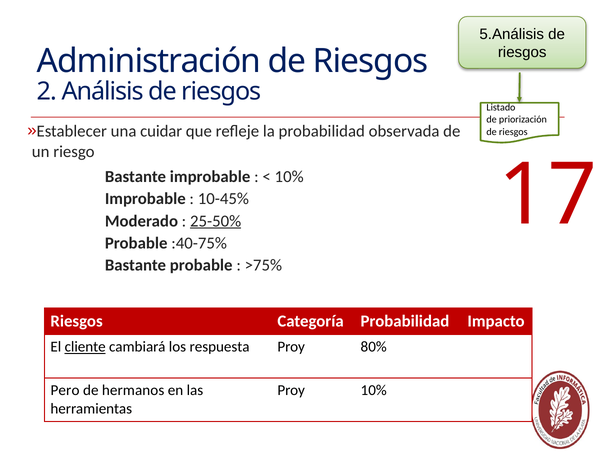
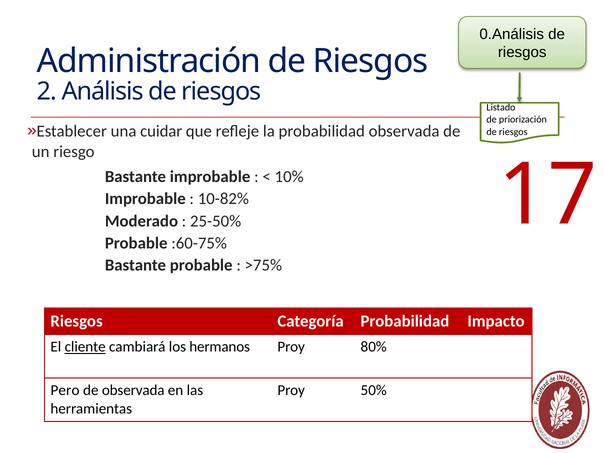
5.Análisis: 5.Análisis -> 0.Análisis (512, 34)
10-45%: 10-45% -> 10-82% (223, 199)
25-50% underline: present -> none (216, 221)
:40-75%: :40-75% -> :60-75% (199, 243)
respuesta: respuesta -> hermanos (220, 347)
de hermanos: hermanos -> observada (133, 390)
Proy 10%: 10% -> 50% (374, 390)
